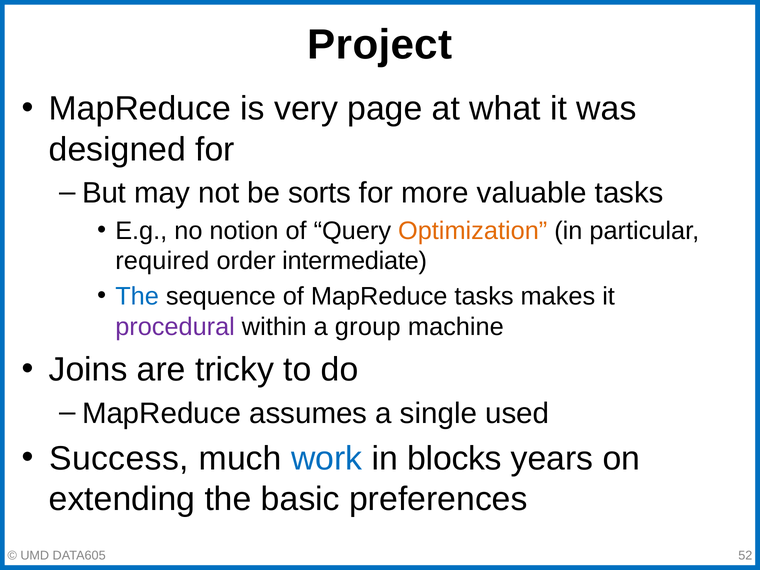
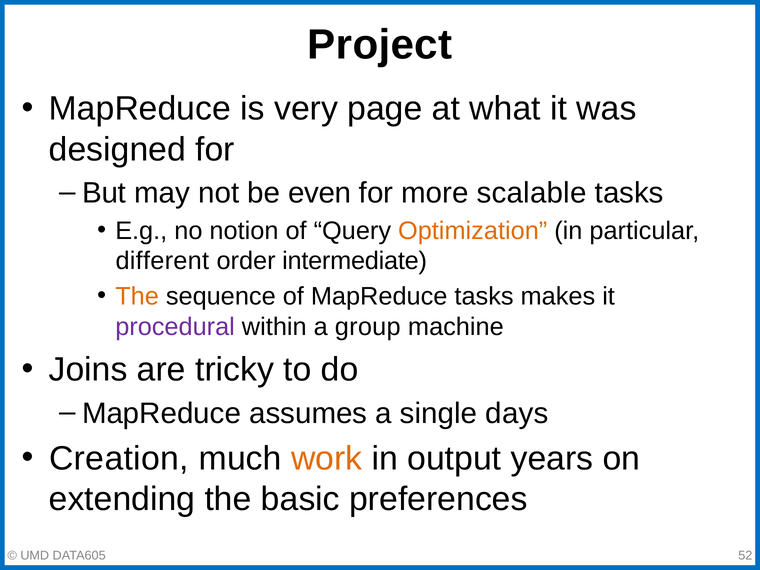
sorts: sorts -> even (320, 193)
valuable: valuable -> scalable (532, 193)
required: required -> different (162, 261)
The colour: blue -> orange (137, 297)
used: used -> days (517, 413)
Success: Success -> Creation (119, 458)
work colour: blue -> orange (327, 458)
blocks: blocks -> output (454, 458)
